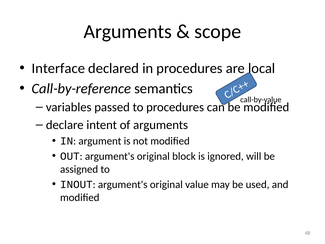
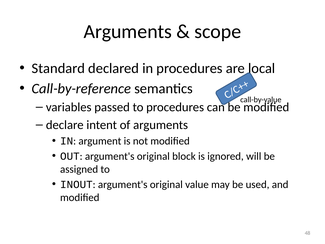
Interface: Interface -> Standard (58, 68)
